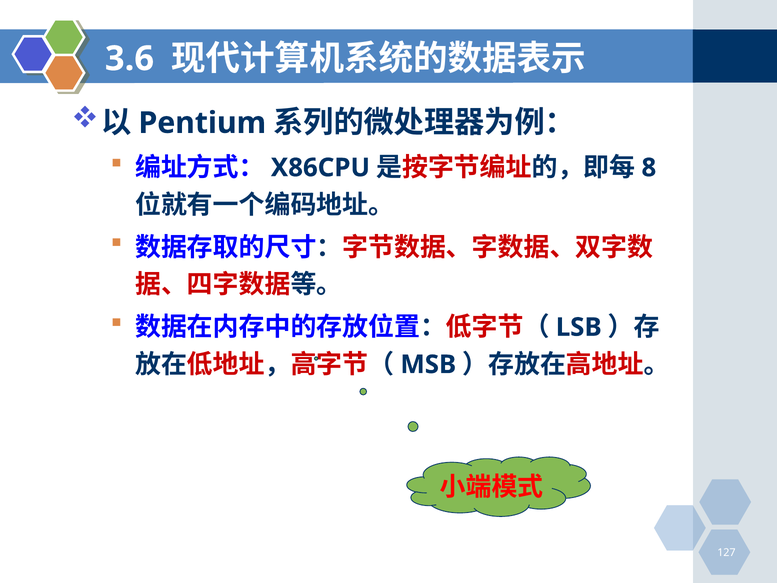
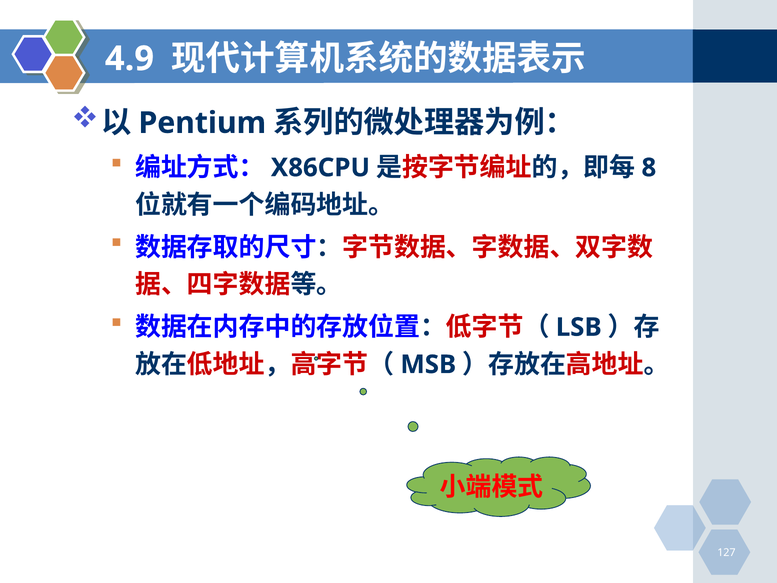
3.6: 3.6 -> 4.9 (129, 59)
